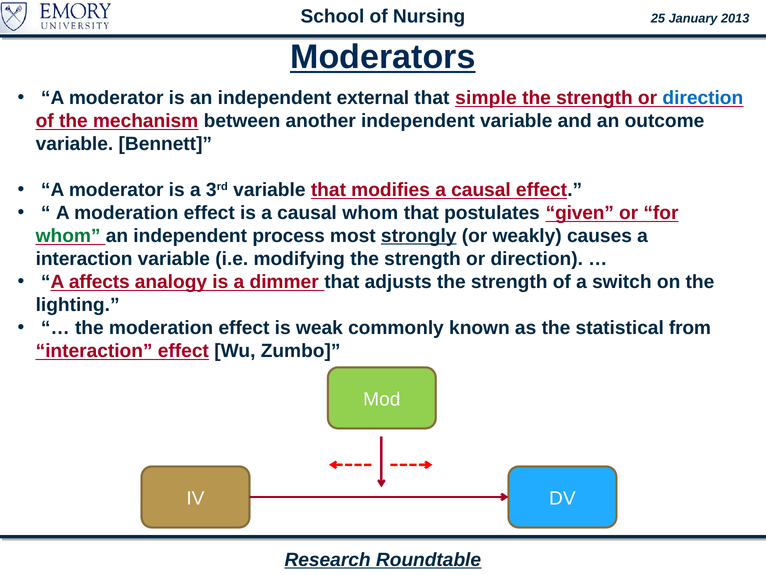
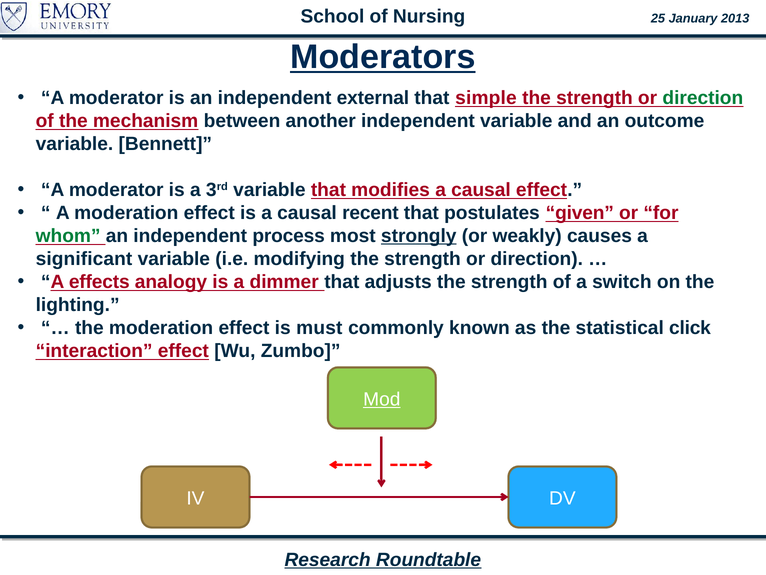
direction colour: blue -> green (703, 98)
causal whom: whom -> recent (370, 213)
interaction: interaction -> significant (84, 259)
affects: affects -> effects (99, 282)
weak: weak -> must (319, 328)
from: from -> click (690, 328)
Mod underline: none -> present (382, 399)
